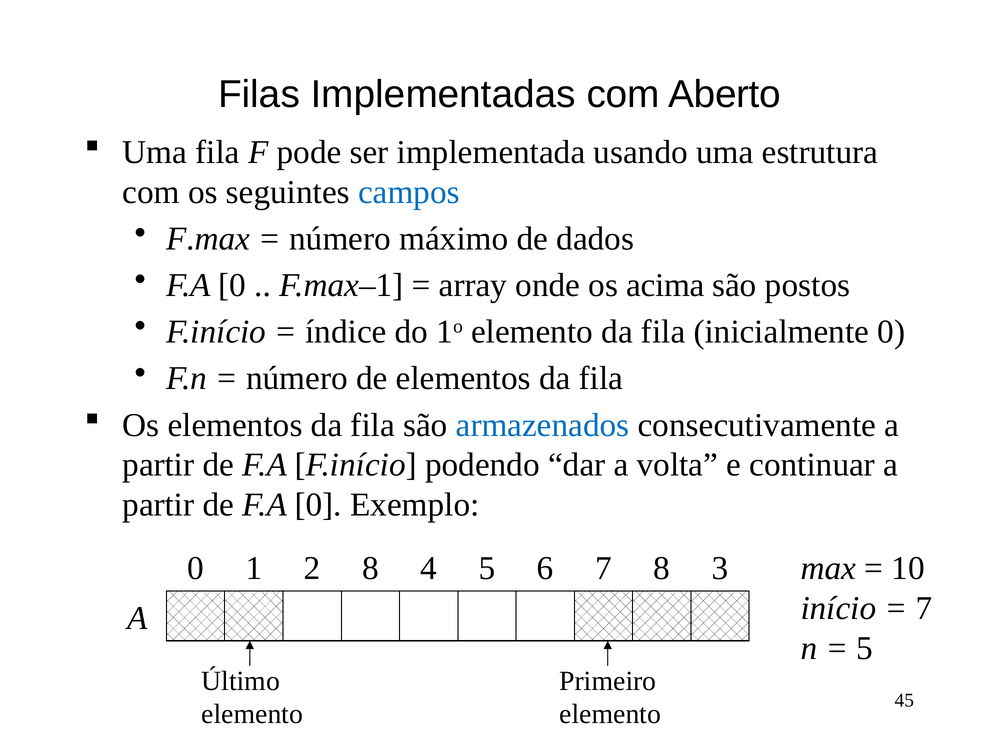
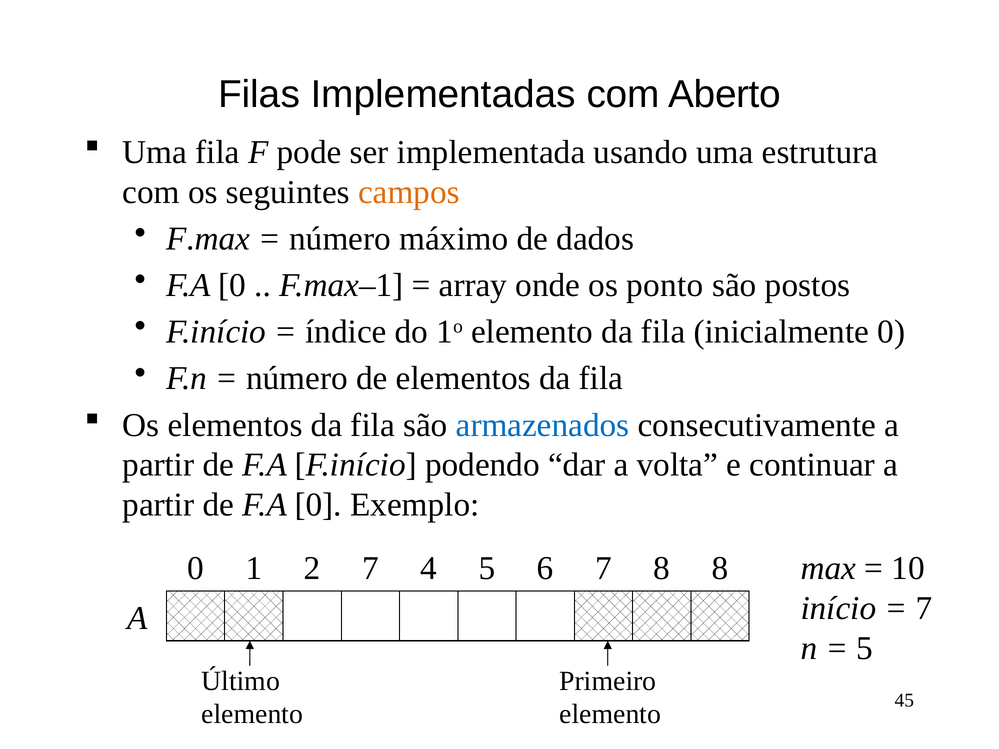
campos colour: blue -> orange (409, 192)
acima: acima -> ponto (665, 285)
2 8: 8 -> 7 (370, 568)
8 3: 3 -> 8 (720, 568)
